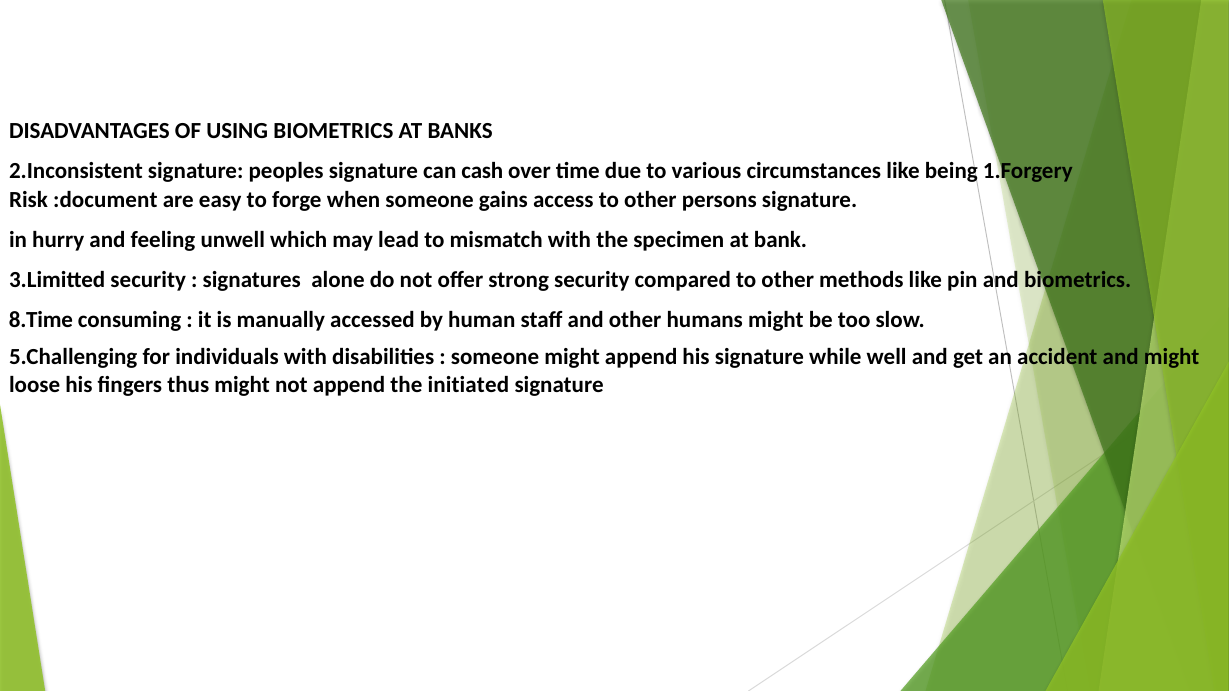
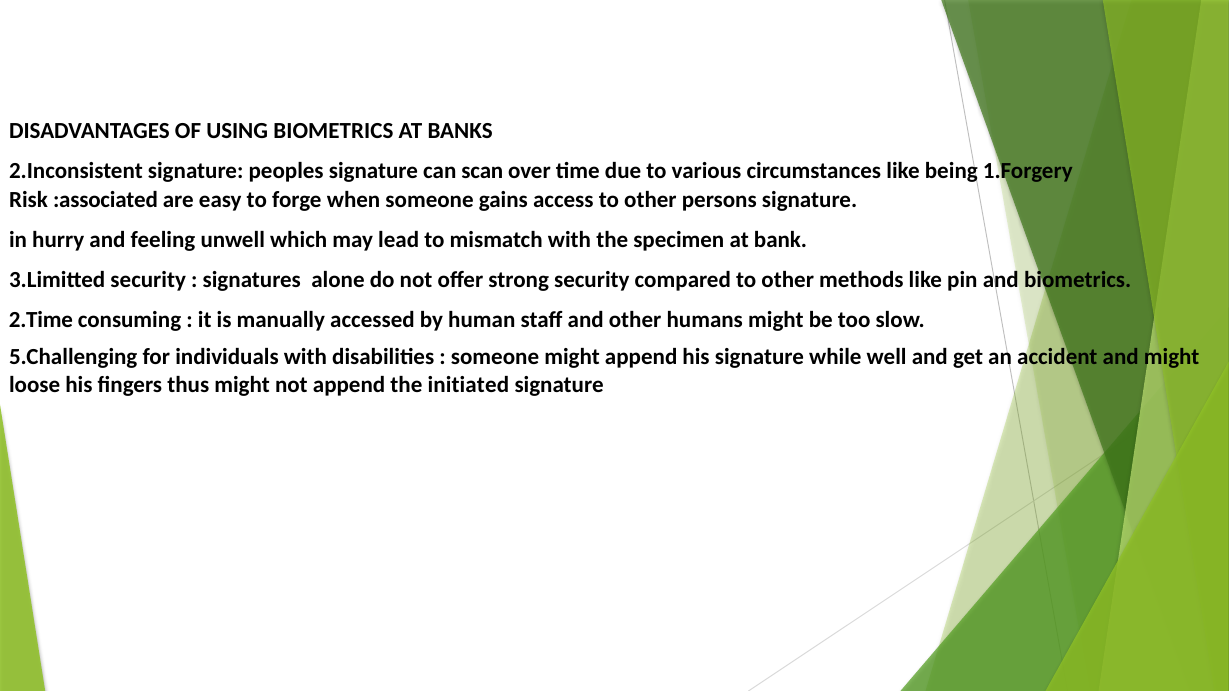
cash: cash -> scan (482, 171)
:document: :document -> :associated (106, 200)
8.Time: 8.Time -> 2.Time (41, 320)
